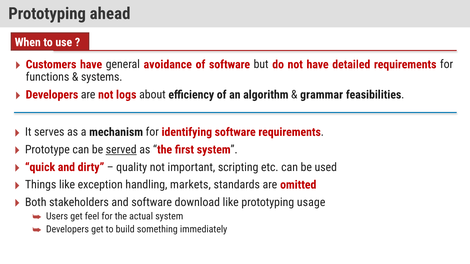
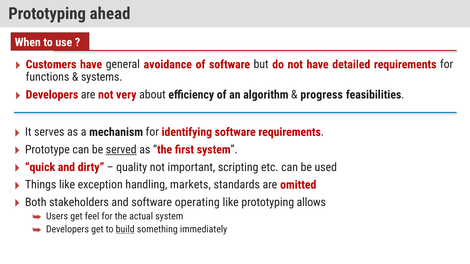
logs: logs -> very (126, 95)
grammar: grammar -> progress (322, 95)
download: download -> operating (197, 203)
usage: usage -> allows (311, 203)
build underline: none -> present (125, 230)
